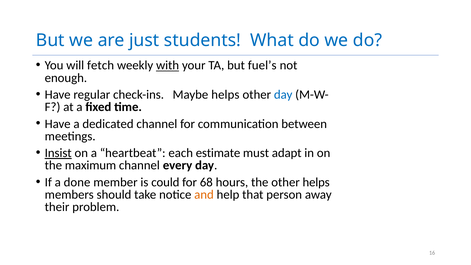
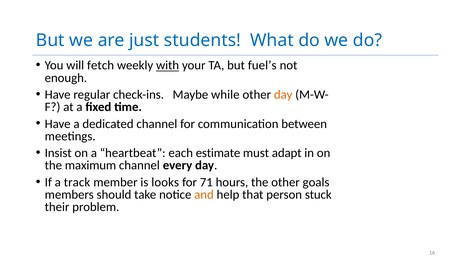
Maybe helps: helps -> while (225, 95)
day colour: blue -> orange (283, 95)
Insist underline: present -> none (58, 153)
done: done -> track (77, 182)
could: could -> looks (165, 182)
68: 68 -> 71 (206, 182)
other helps: helps -> goals (316, 182)
away: away -> stuck (318, 195)
